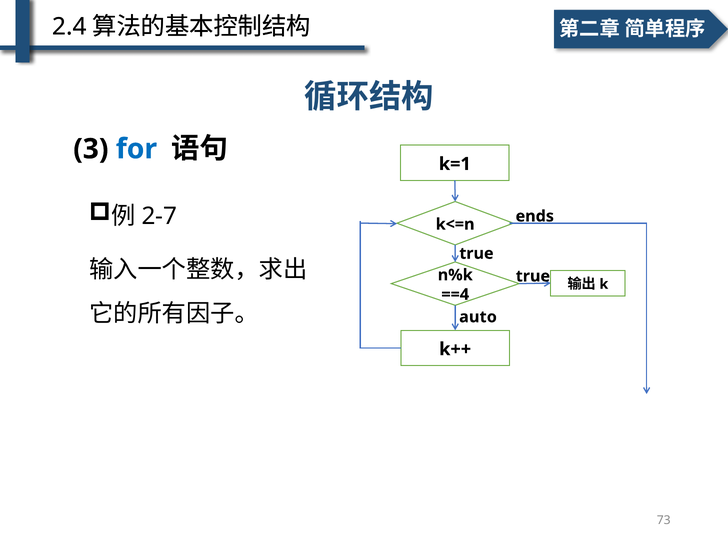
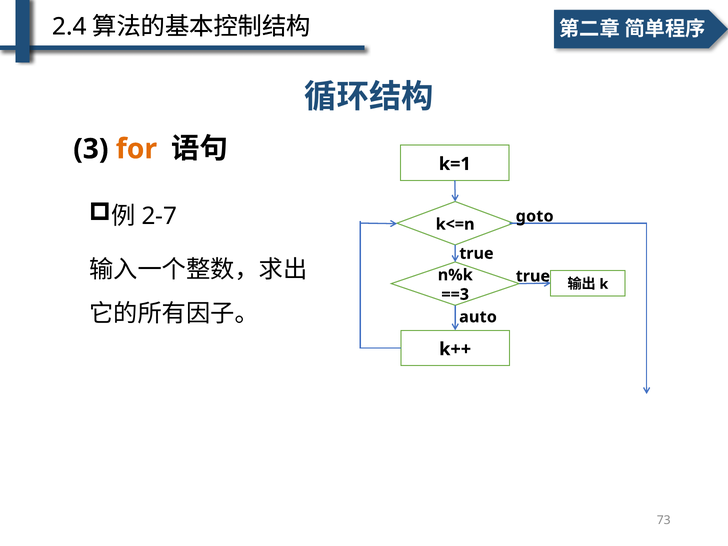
for colour: blue -> orange (136, 149)
ends: ends -> goto (535, 216)
==4: ==4 -> ==3 (455, 294)
